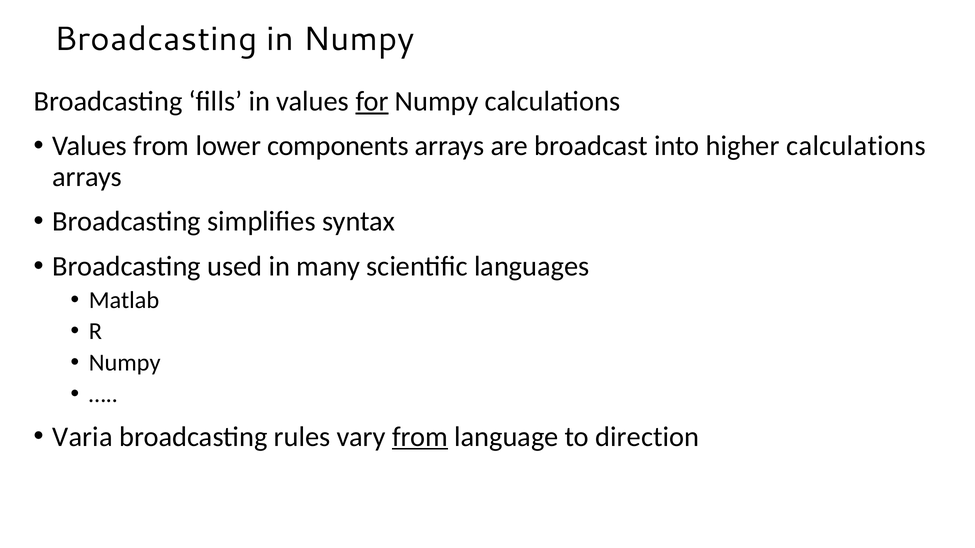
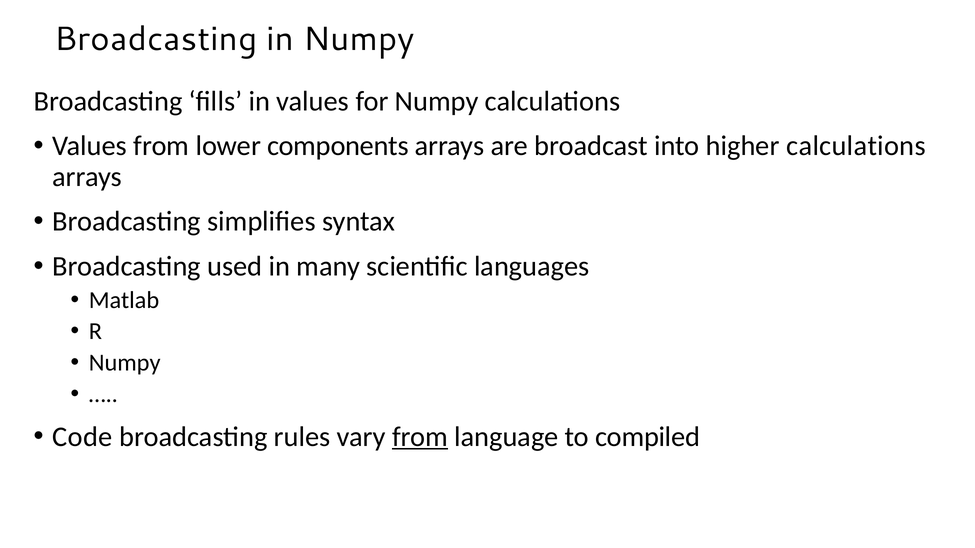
for underline: present -> none (372, 101)
Varia: Varia -> Code (82, 437)
direction: direction -> compiled (648, 437)
